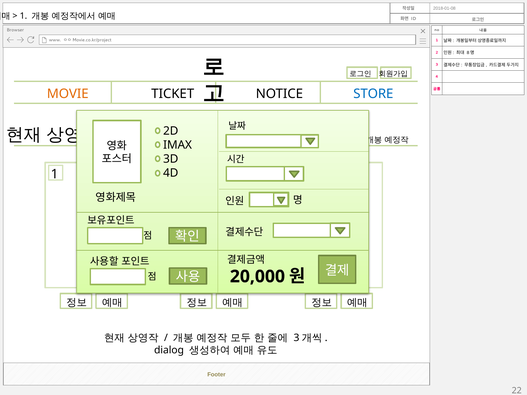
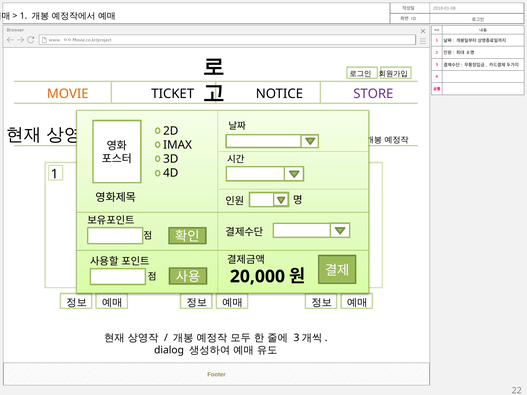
STORE colour: blue -> purple (373, 94)
